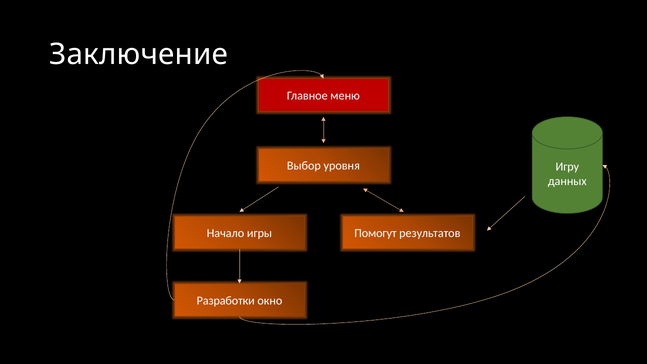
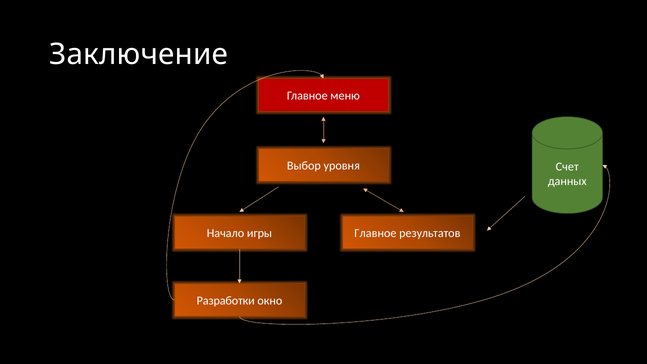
Игру: Игру -> Счет (567, 167)
Помогут: Помогут -> Главное (375, 233)
